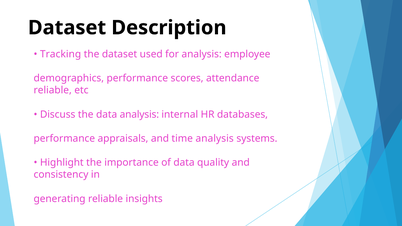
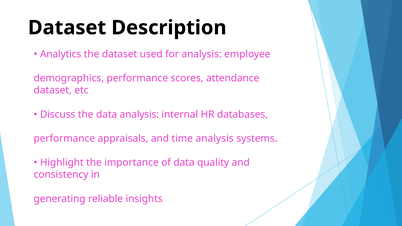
Tracking: Tracking -> Analytics (61, 54)
reliable: reliable -> dataset (53, 90)
